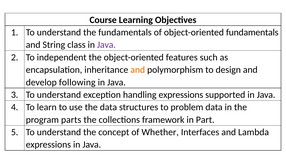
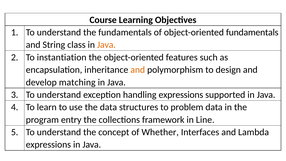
Java colour: purple -> orange (106, 45)
independent: independent -> instantiation (62, 57)
following: following -> matching (77, 82)
parts: parts -> entry (71, 120)
Part: Part -> Line (205, 120)
